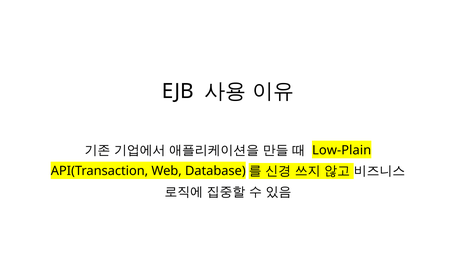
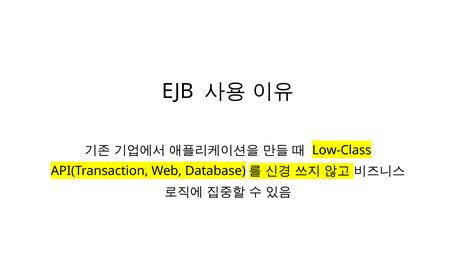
Low-Plain: Low-Plain -> Low-Class (342, 150)
